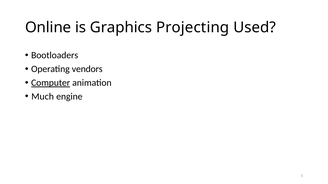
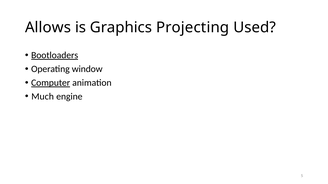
Online: Online -> Allows (48, 28)
Bootloaders underline: none -> present (55, 55)
vendors: vendors -> window (87, 69)
